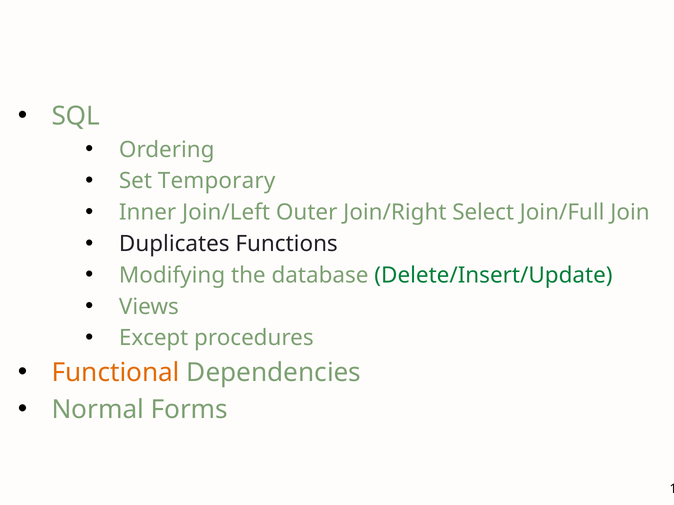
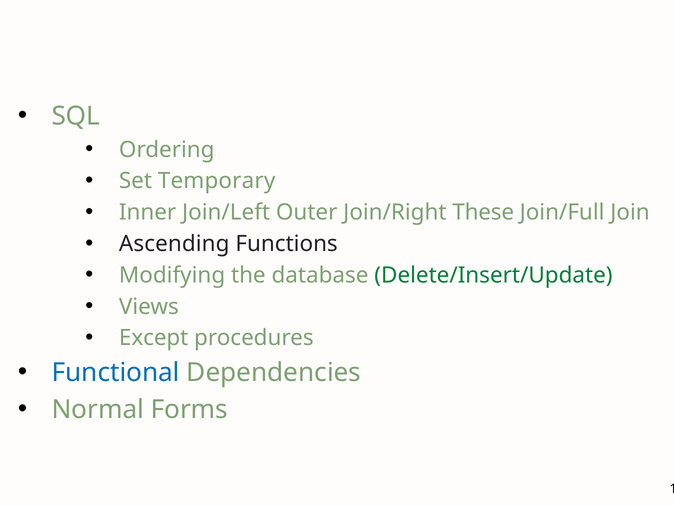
Select: Select -> These (483, 213)
Duplicates: Duplicates -> Ascending (174, 244)
Functional colour: orange -> blue (116, 373)
